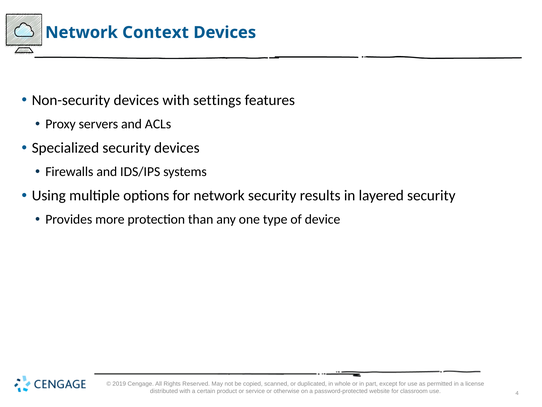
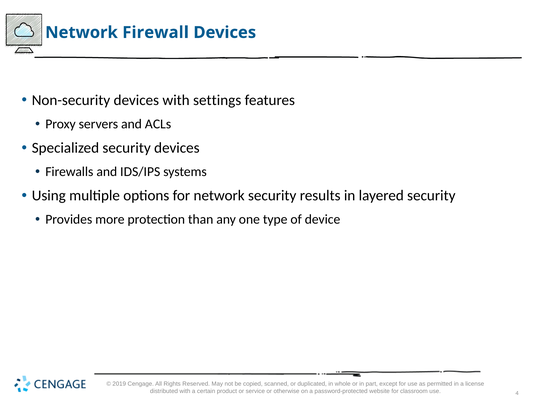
Context: Context -> Firewall (156, 32)
